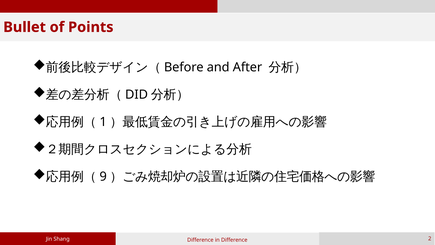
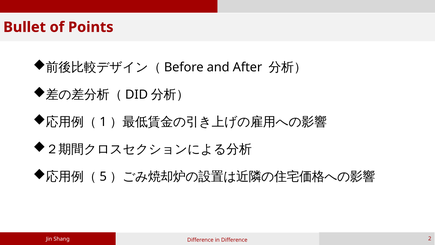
9: 9 -> 5 (103, 176)
